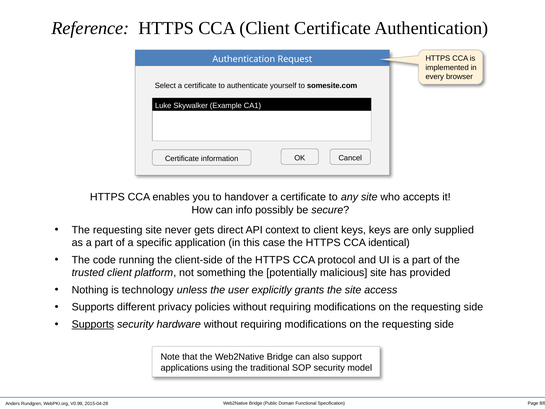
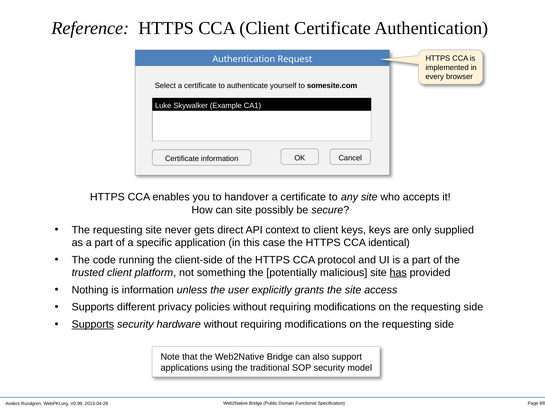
can info: info -> site (244, 210)
has underline: none -> present (398, 272)
is technology: technology -> information (148, 290)
